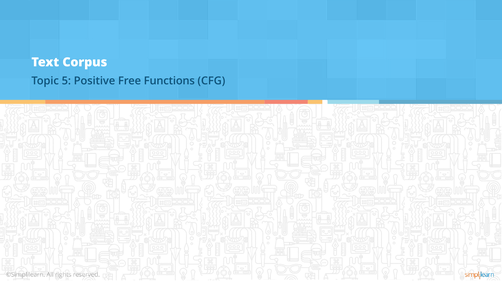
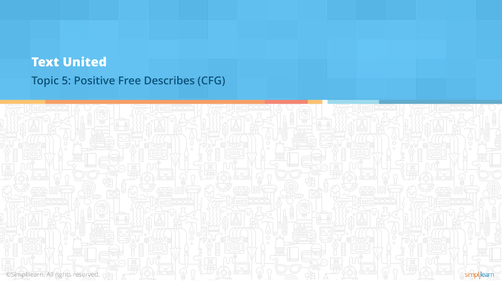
Corpus: Corpus -> United (85, 63)
Functions: Functions -> Describes (169, 81)
